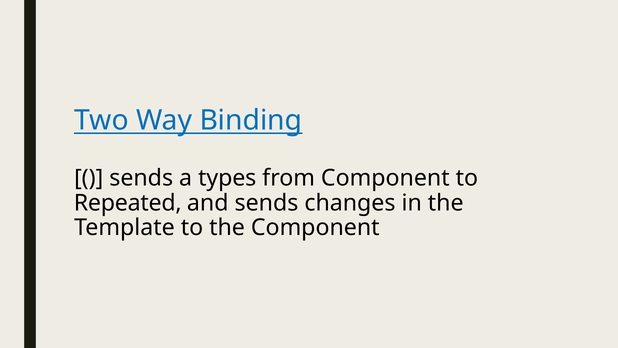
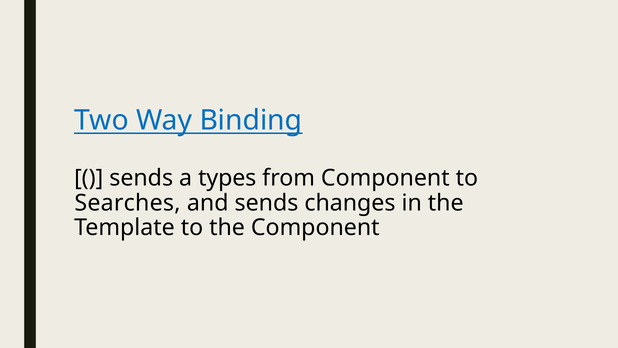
Repeated: Repeated -> Searches (127, 203)
